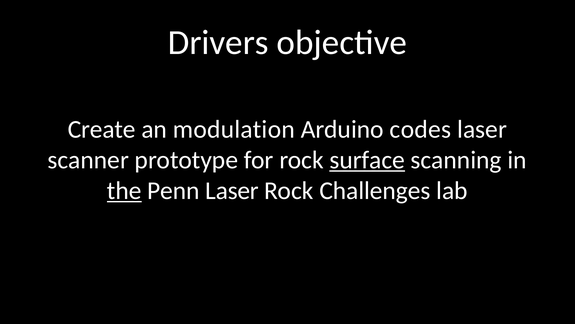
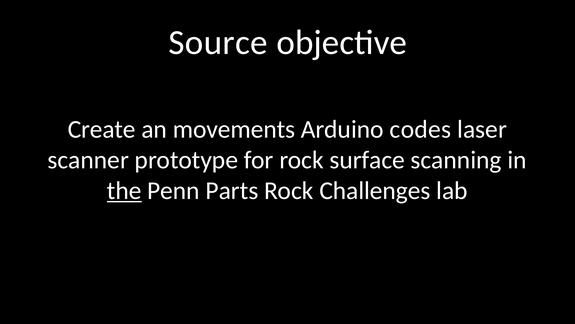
Drivers: Drivers -> Source (218, 42)
modulation: modulation -> movements (234, 129)
surface underline: present -> none (367, 160)
Penn Laser: Laser -> Parts (232, 190)
